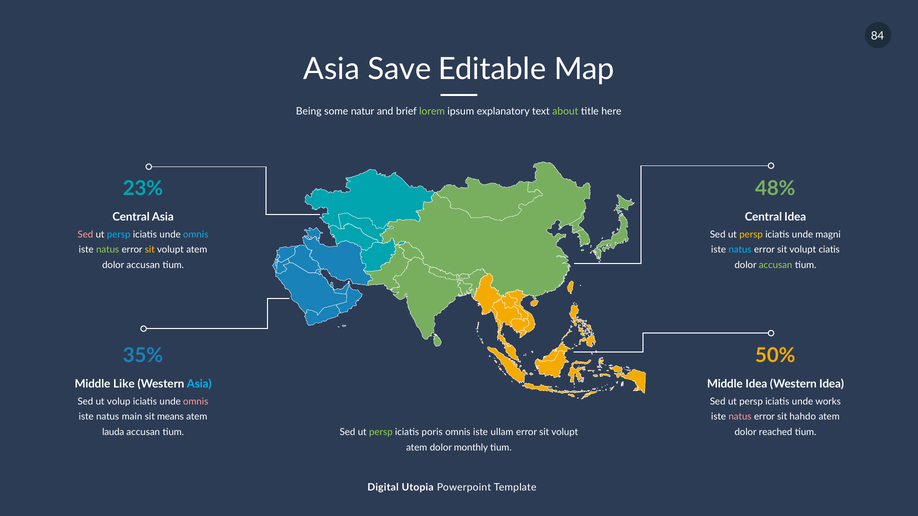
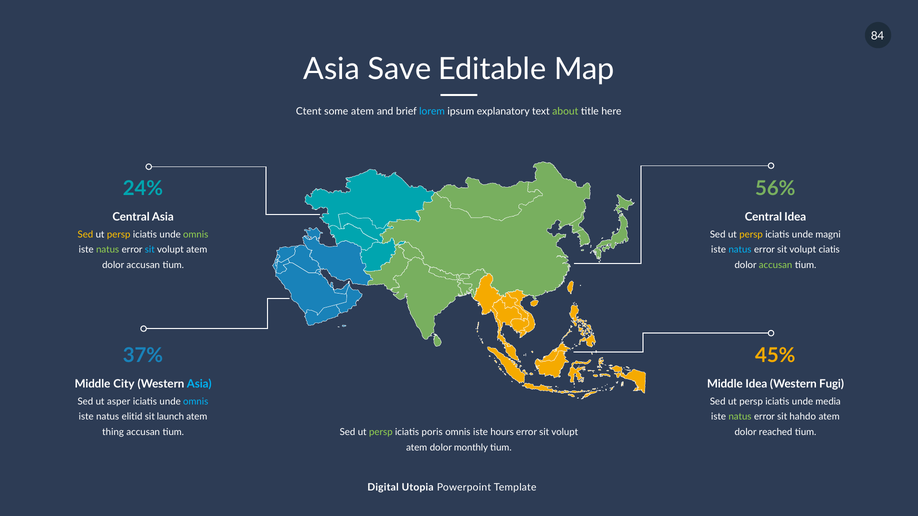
Being: Being -> Ctent (309, 111)
some natur: natur -> atem (362, 111)
lorem colour: light green -> light blue (432, 111)
23%: 23% -> 24% (143, 189)
48%: 48% -> 56% (775, 189)
Sed colour: pink -> yellow (85, 235)
persp colour: light blue -> yellow (119, 235)
omnis colour: light blue -> light green (196, 235)
sit colour: yellow -> light blue (150, 250)
35%: 35% -> 37% (143, 356)
50%: 50% -> 45% (775, 356)
Like: Like -> City (124, 384)
Western Idea: Idea -> Fugi (832, 384)
volup: volup -> asper (119, 402)
omnis colour: pink -> light blue (196, 402)
works: works -> media (828, 402)
main: main -> elitid (132, 417)
means: means -> launch (170, 417)
natus colour: pink -> light green (740, 417)
lauda: lauda -> thing (113, 432)
ullam: ullam -> hours (502, 433)
